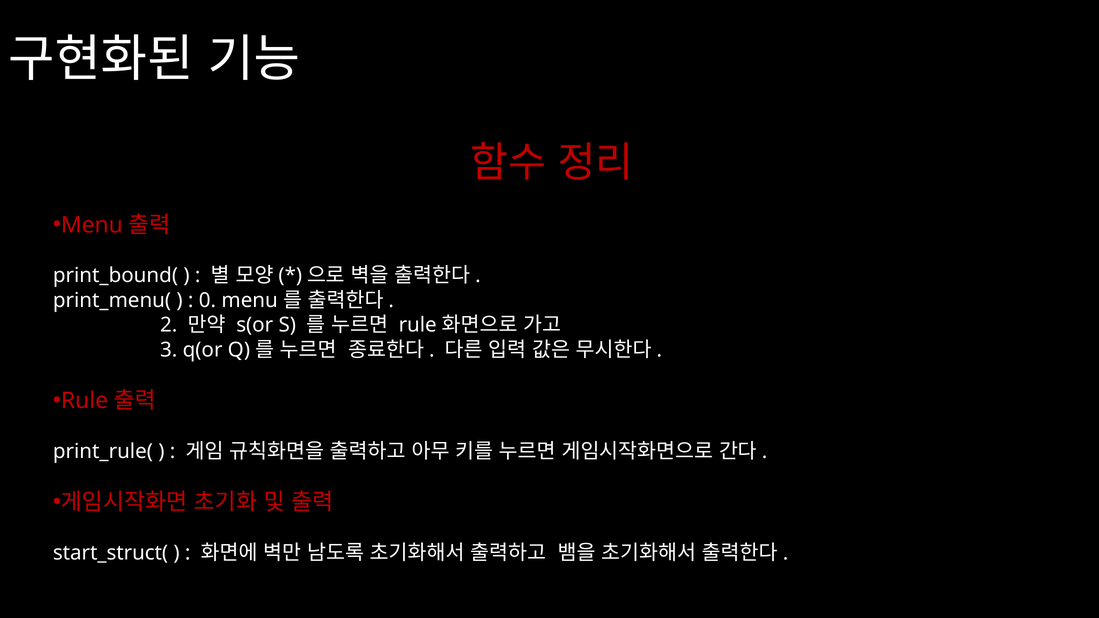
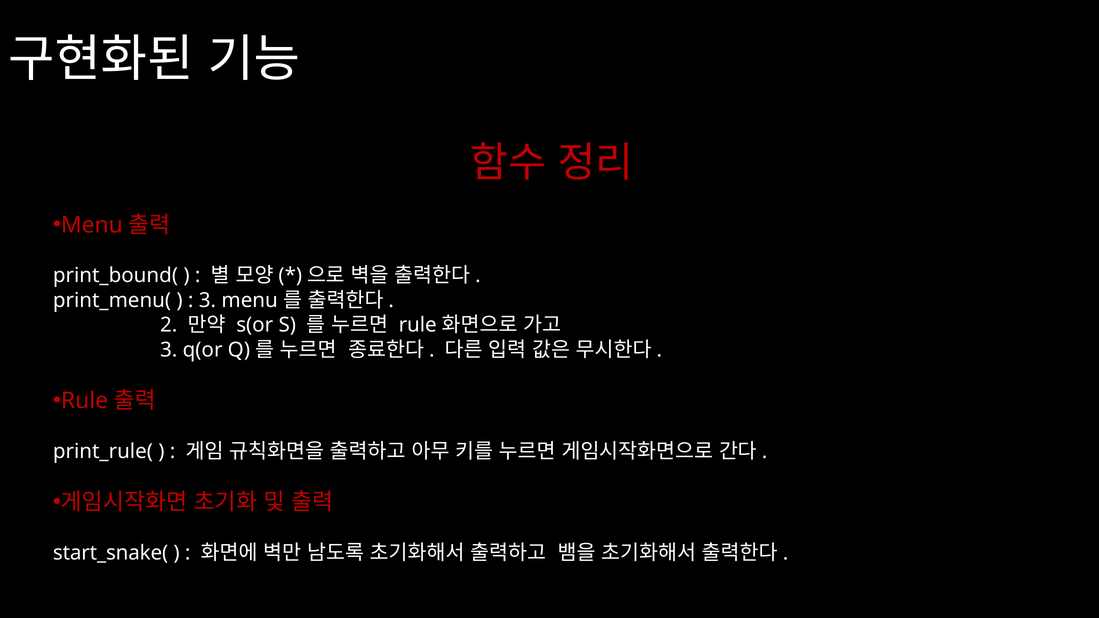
0: 0 -> 3 (207, 300)
start_struct(: start_struct( -> start_snake( (111, 553)
